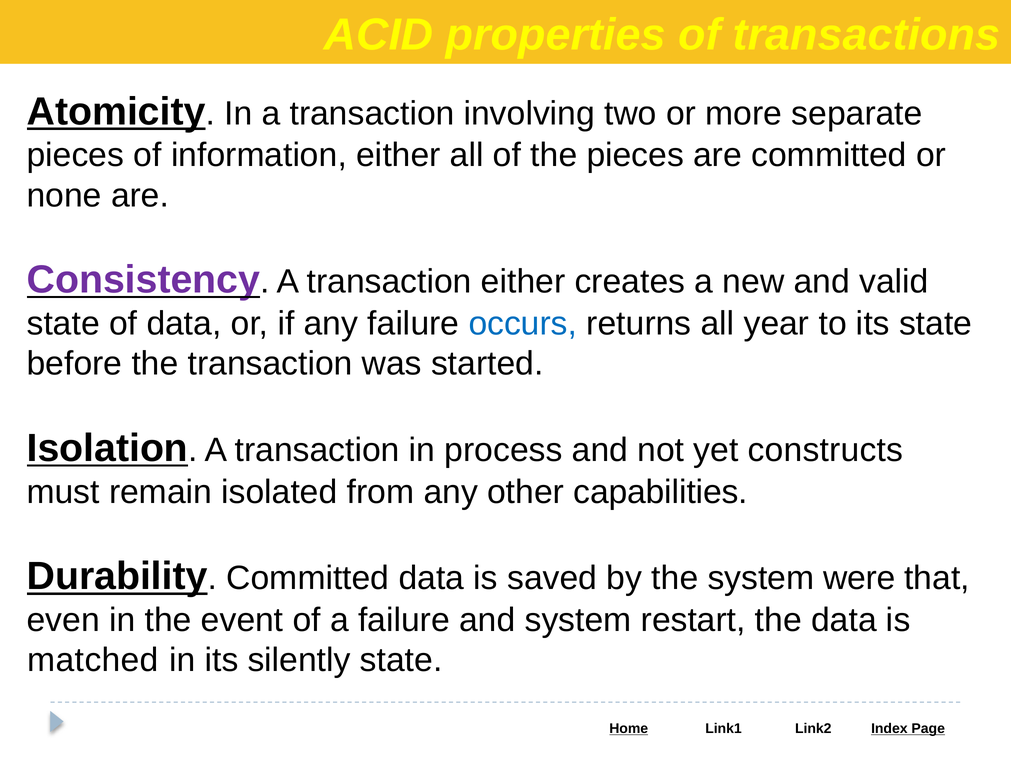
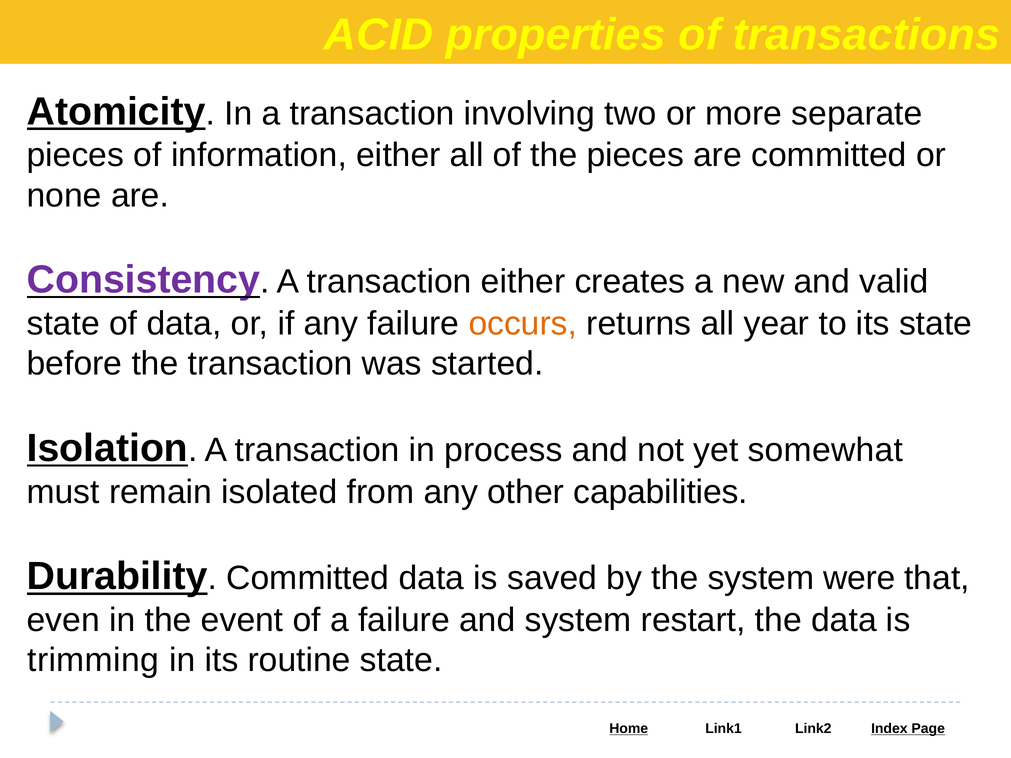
occurs colour: blue -> orange (523, 324)
constructs: constructs -> somewhat (825, 450)
matched: matched -> trimming (93, 661)
silently: silently -> routine (299, 661)
